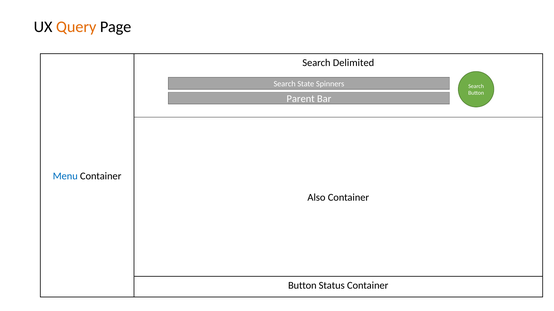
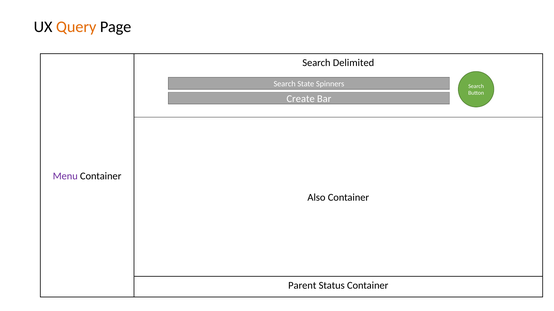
Parent: Parent -> Create (301, 99)
Menu colour: blue -> purple (65, 176)
Button: Button -> Parent (302, 286)
